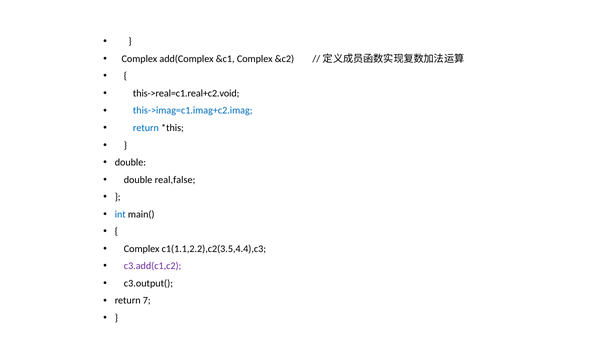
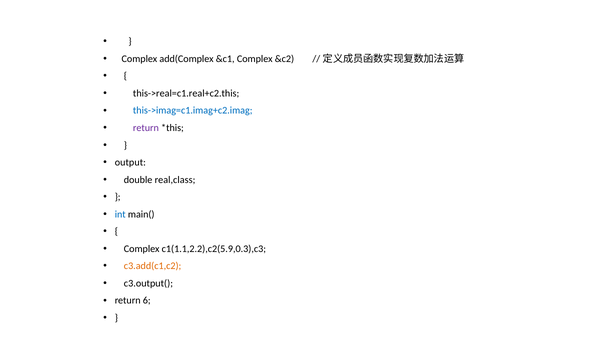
this->real=c1.real+c2.void: this->real=c1.real+c2.void -> this->real=c1.real+c2.this (186, 93)
return colour: blue -> purple (146, 128)
double: double -> output (130, 162)
real,false: real,false -> real,class (175, 180)
c1(1.1,2.2),c2(3.5,4.4),c3: c1(1.1,2.2),c2(3.5,4.4),c3 -> c1(1.1,2.2),c2(5.9,0.3),c3 (214, 249)
c3.add(c1,c2 colour: purple -> orange (153, 266)
7: 7 -> 6 (147, 301)
